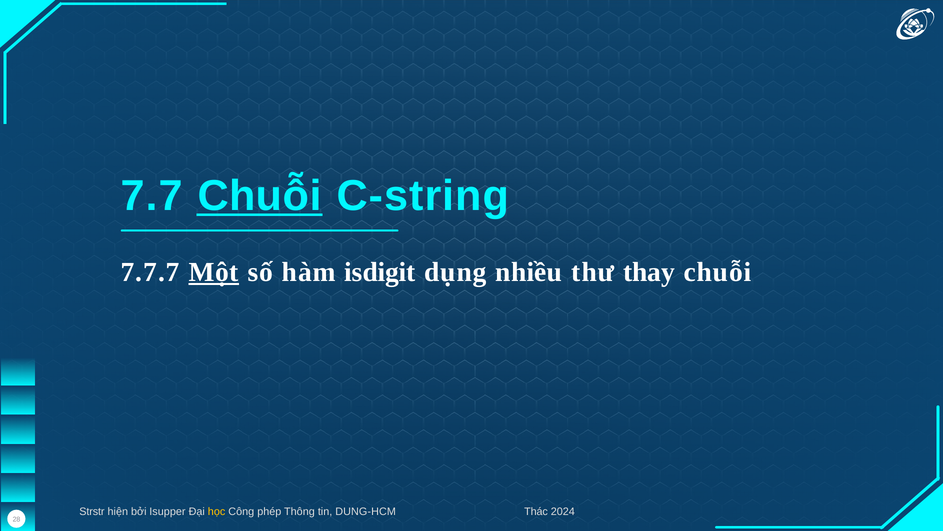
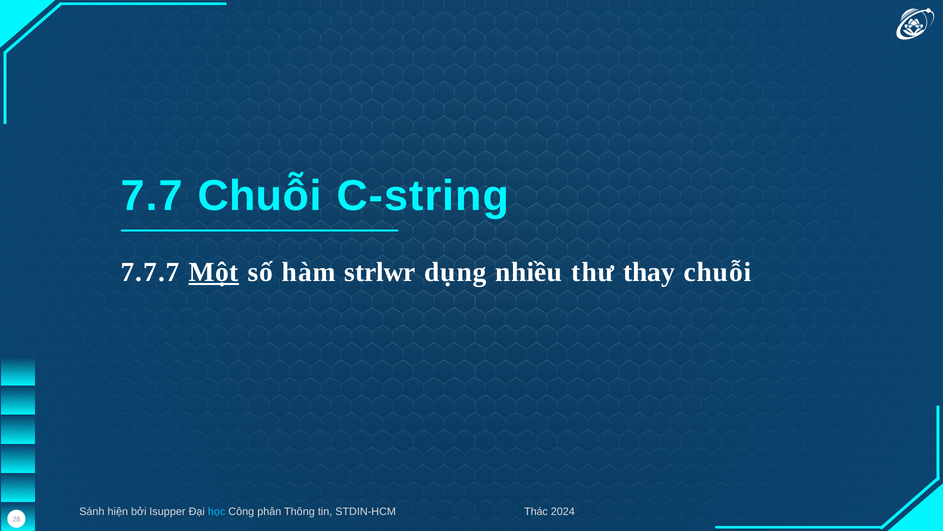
Chuỗi underline: present -> none (259, 196)
isdigit: isdigit -> strlwr (380, 272)
Strstr: Strstr -> Sánh (92, 511)
học colour: yellow -> light blue (217, 511)
phép: phép -> phân (269, 511)
DUNG-HCM: DUNG-HCM -> STDIN-HCM (366, 511)
